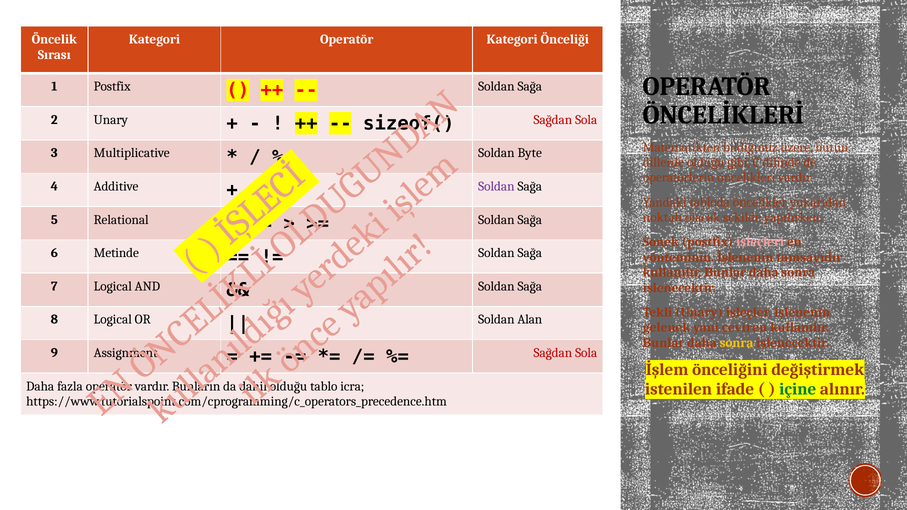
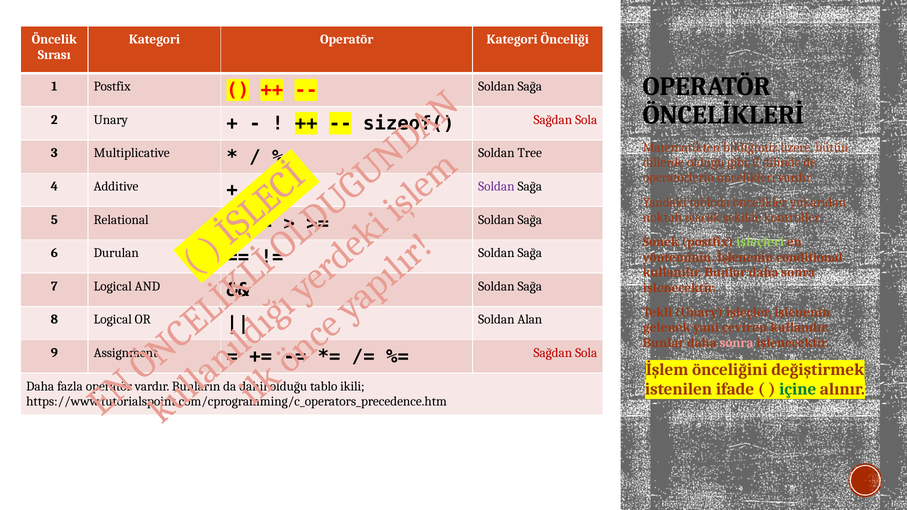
Byte: Byte -> Tree (530, 153)
yapılırken: yapılırken -> kontroller (793, 218)
işleçleri colour: pink -> light green (760, 242)
Metinde: Metinde -> Durulan (116, 253)
tamsayıdır: tamsayıdır -> conditional (809, 257)
sonra colour: yellow -> pink (736, 343)
icra: icra -> ikili (352, 386)
